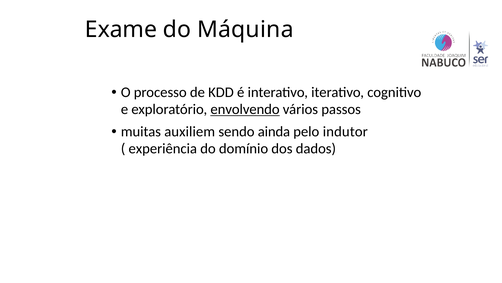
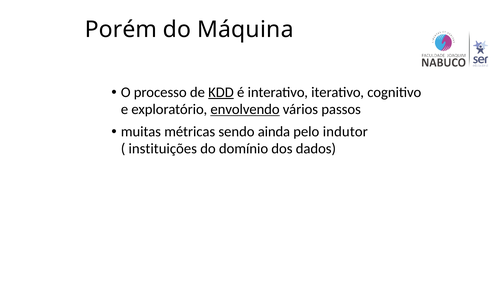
Exame: Exame -> Porém (121, 30)
KDD underline: none -> present (221, 92)
auxiliem: auxiliem -> métricas (190, 131)
experiência: experiência -> instituições (163, 148)
